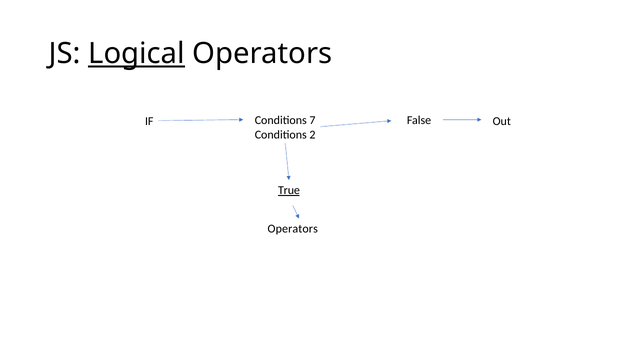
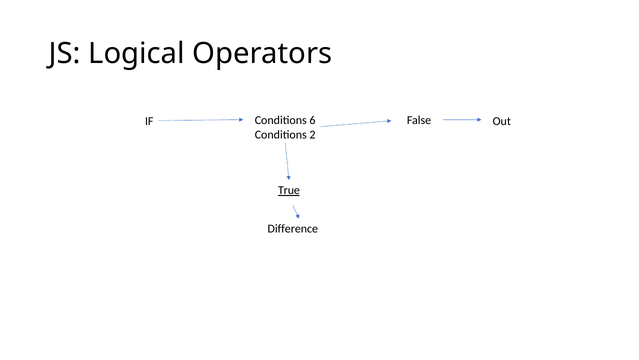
Logical underline: present -> none (137, 54)
7: 7 -> 6 (313, 120)
Operators: Operators -> Difference (293, 229)
